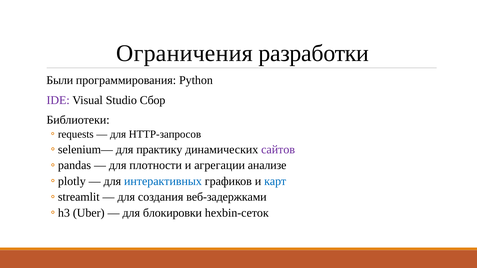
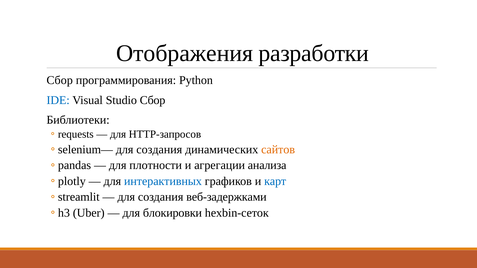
Ограничения: Ограничения -> Отображения (185, 53)
Были: Были -> Сбор (60, 80)
IDE colour: purple -> blue (58, 100)
практику: практику -> создания (159, 150)
сайтов colour: purple -> orange (278, 150)
анализе: анализе -> анализа (267, 166)
